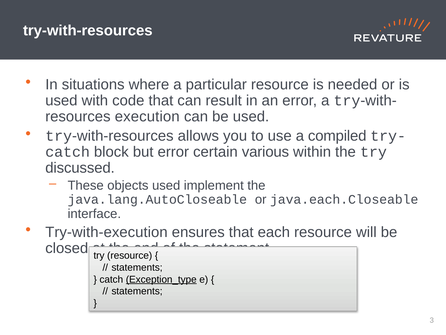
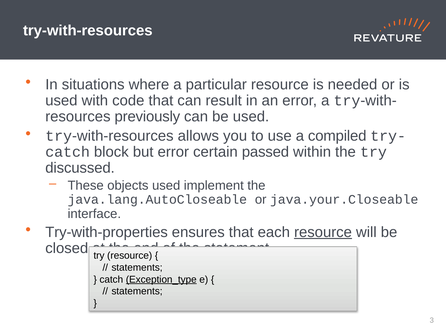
execution: execution -> previously (147, 117)
various: various -> passed (265, 152)
java.each.Closeable: java.each.Closeable -> java.your.Closeable (344, 199)
Try-with-execution: Try-with-execution -> Try-with-properties (107, 232)
resource underline: none -> present (323, 232)
